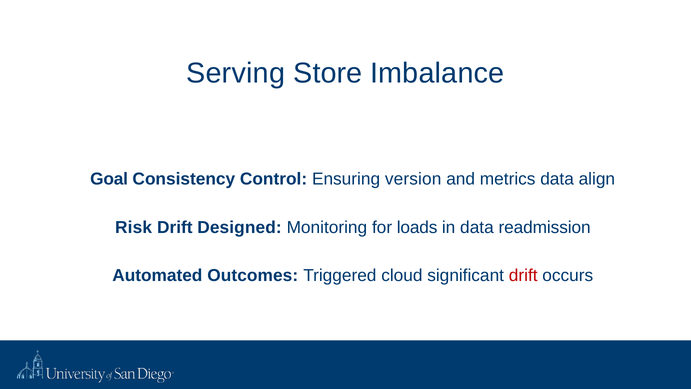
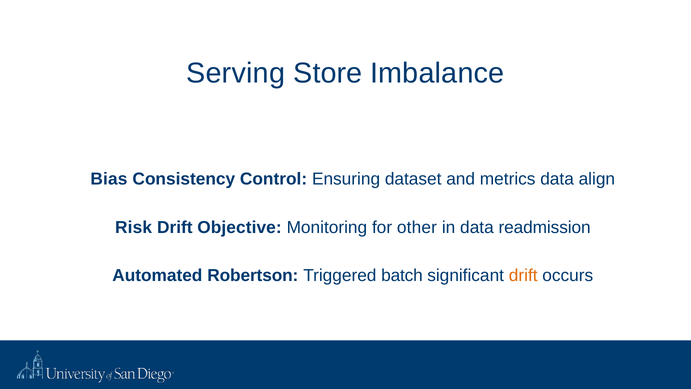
Goal: Goal -> Bias (109, 179)
version: version -> dataset (413, 179)
Designed: Designed -> Objective (239, 227)
loads: loads -> other (417, 227)
Outcomes: Outcomes -> Robertson (253, 275)
cloud: cloud -> batch (402, 275)
drift colour: red -> orange (523, 275)
